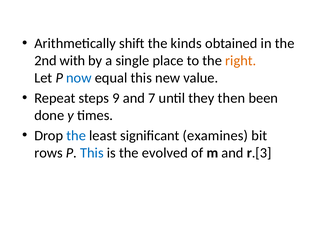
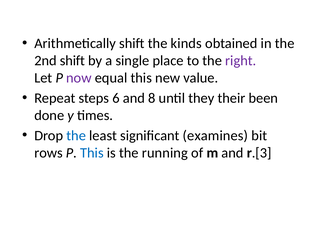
2nd with: with -> shift (72, 61)
right colour: orange -> purple (241, 61)
now colour: blue -> purple (79, 78)
9: 9 -> 6 (116, 98)
7: 7 -> 8 (152, 98)
then: then -> their (231, 98)
evolved: evolved -> running (165, 153)
